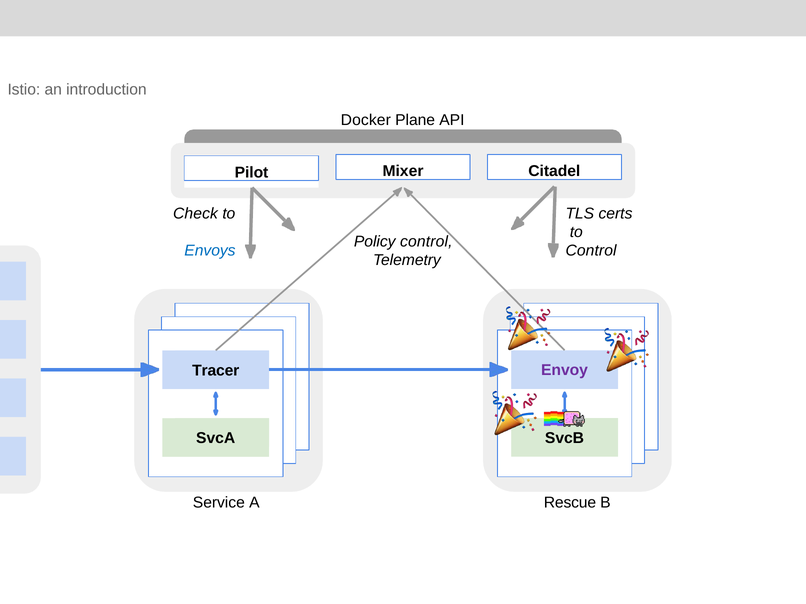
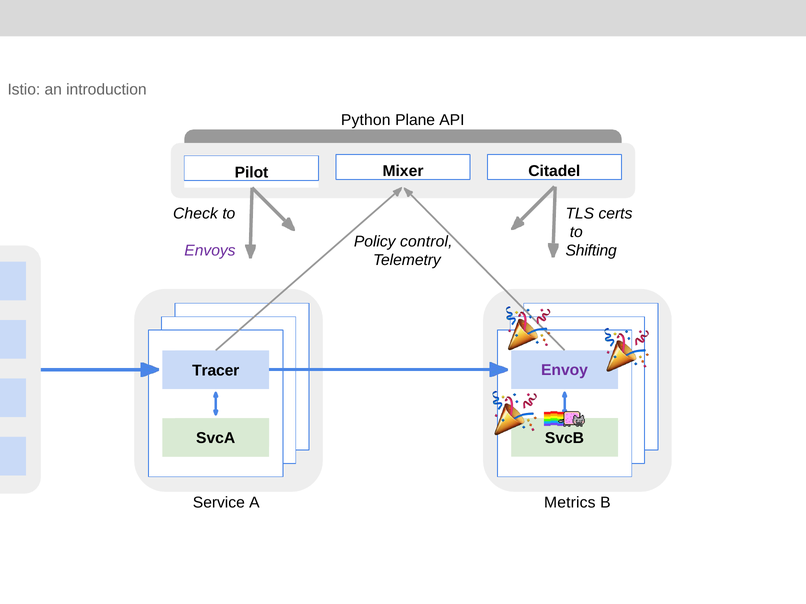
Docker: Docker -> Python (366, 120)
Envoys colour: blue -> purple (210, 251)
Control: Control -> Shifting (591, 251)
Rescue: Rescue -> Metrics (570, 503)
